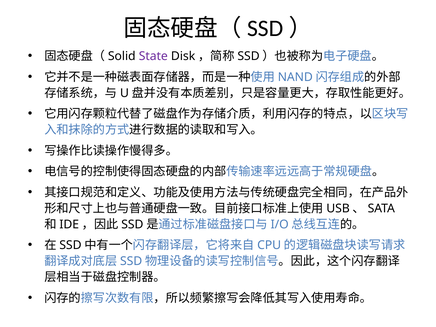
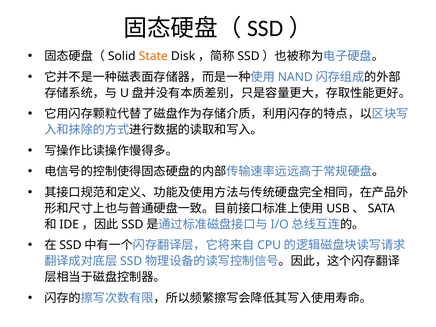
State colour: purple -> orange (153, 56)
